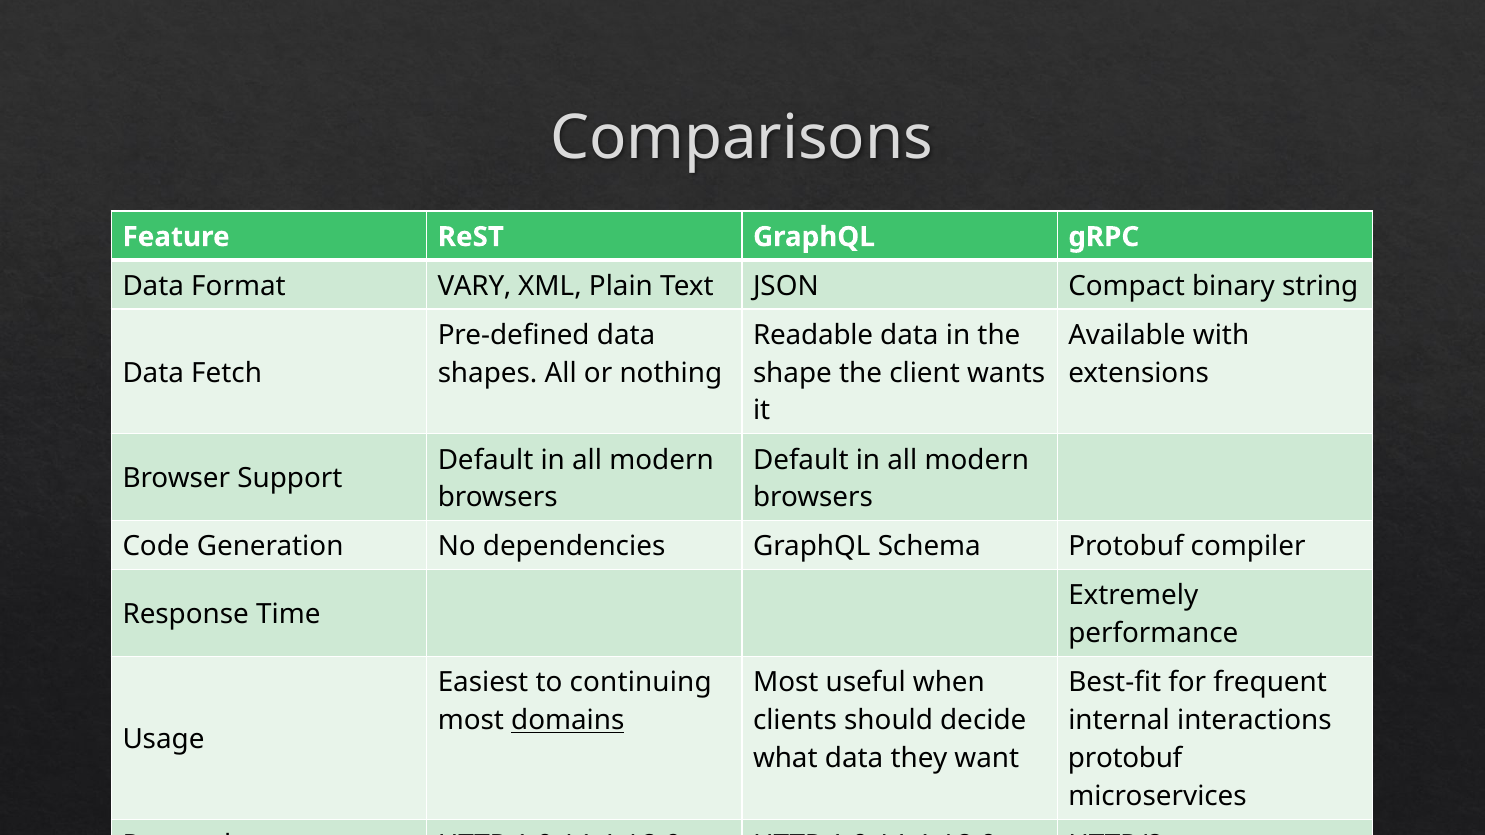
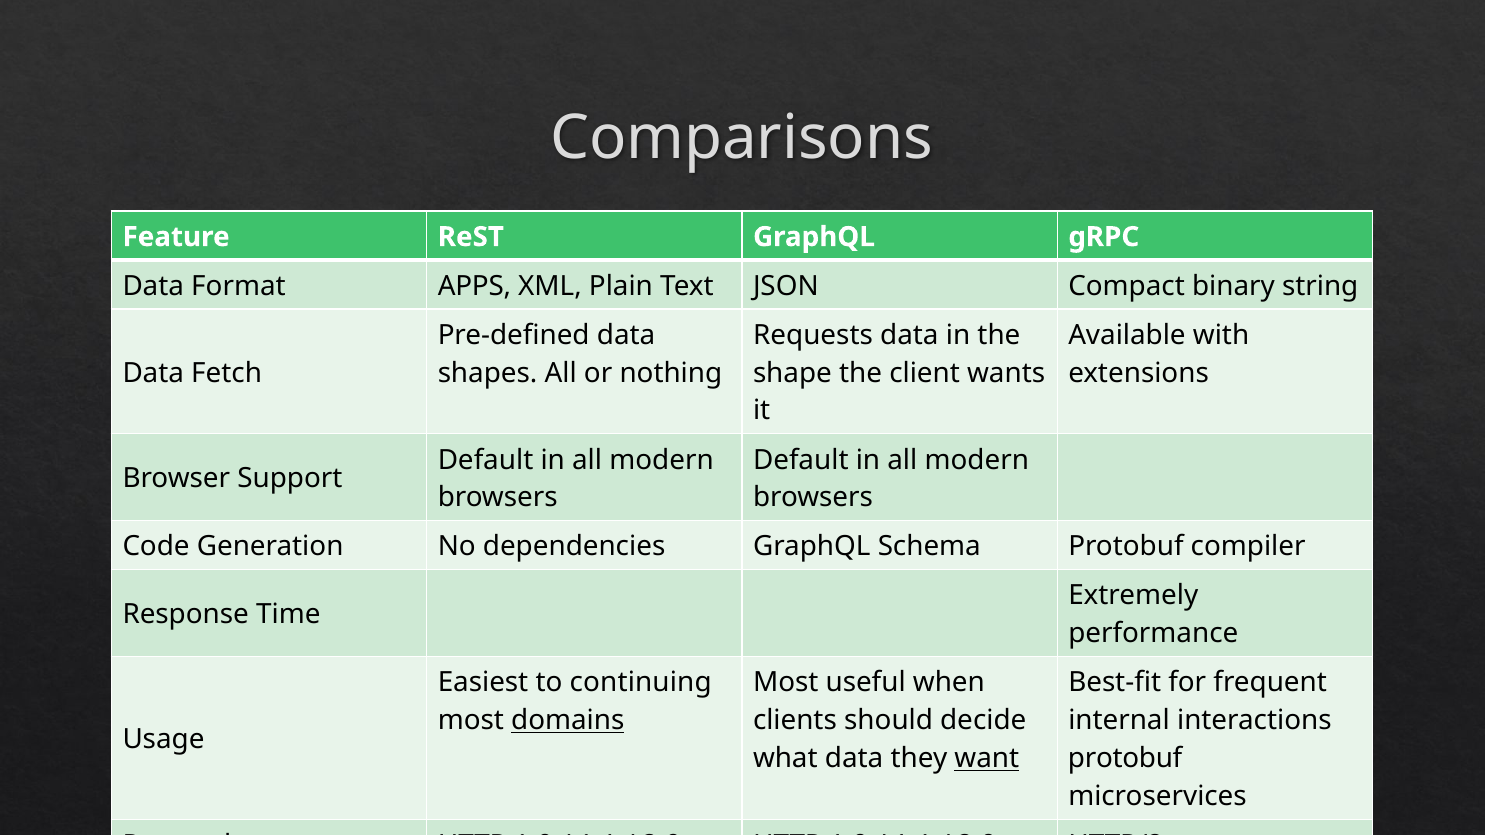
VARY: VARY -> APPS (474, 286)
Readable: Readable -> Requests (813, 335)
want underline: none -> present (987, 759)
